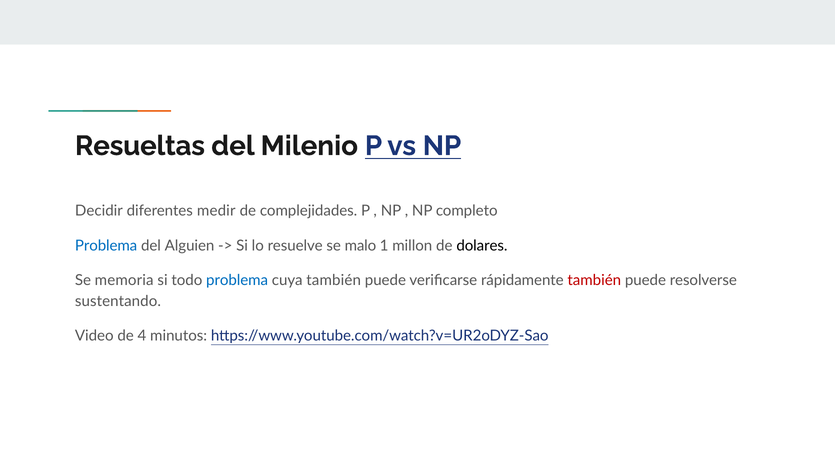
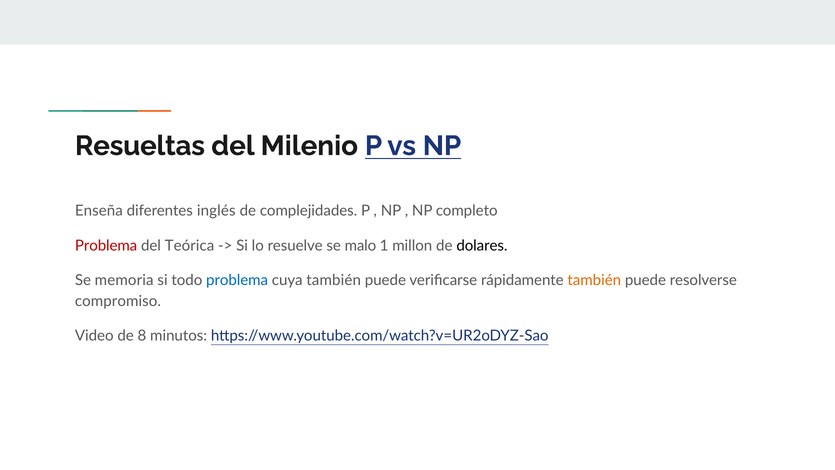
Decidir: Decidir -> Enseña (99, 211)
medir: medir -> inglés (216, 211)
Problema colour: blue -> red (106, 245)
Alguien: Alguien -> Teórica (189, 245)
también colour: red -> orange (594, 280)
sustentando: sustentando -> compromiso (118, 301)
4: 4 -> 8 (142, 336)
